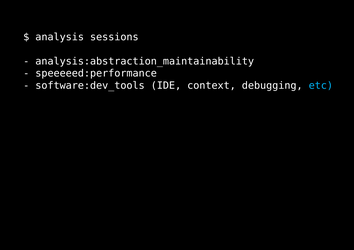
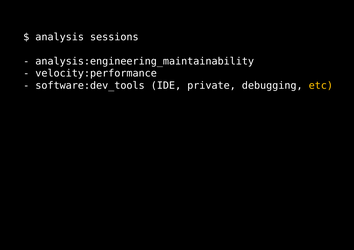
analysis:abstraction_maintainability: analysis:abstraction_maintainability -> analysis:engineering_maintainability (145, 61)
speeeeed:performance: speeeeed:performance -> velocity:performance (96, 73)
context: context -> private (212, 86)
etc colour: light blue -> yellow (321, 86)
